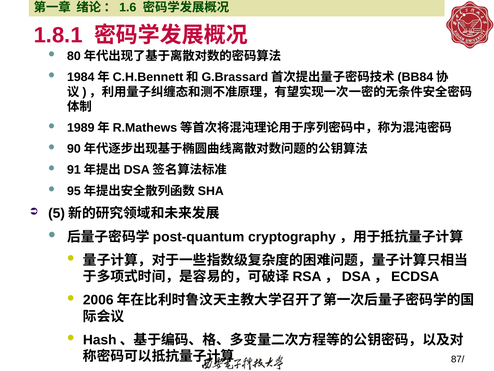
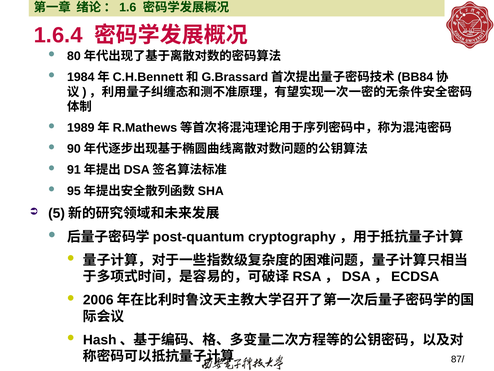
1.8.1: 1.8.1 -> 1.6.4 (58, 35)
